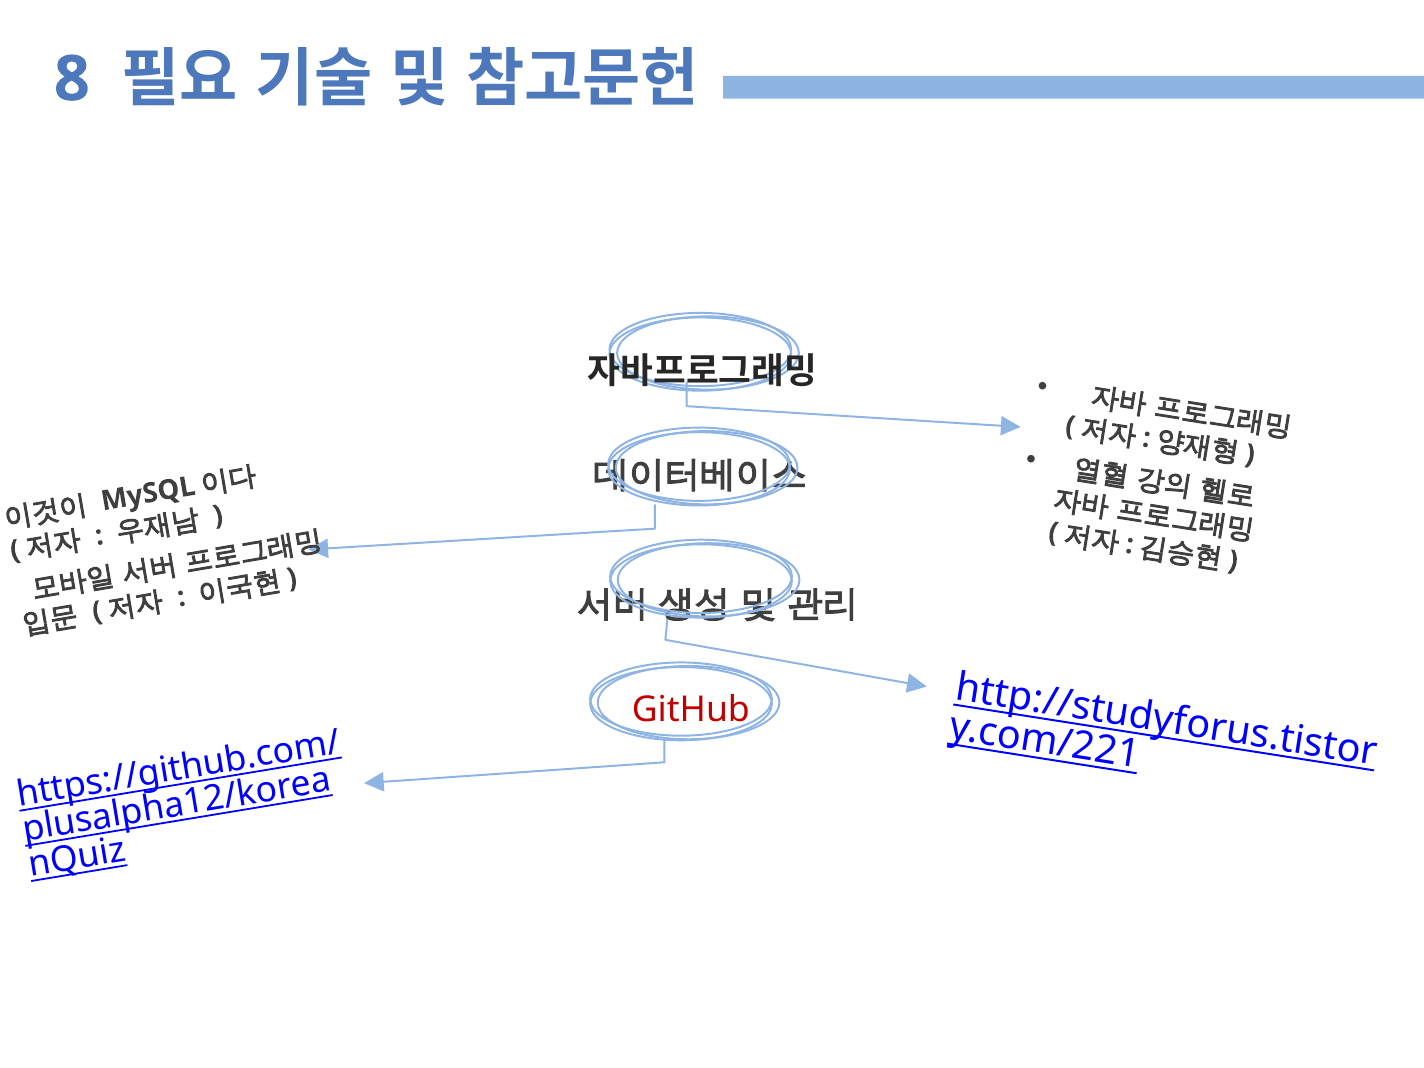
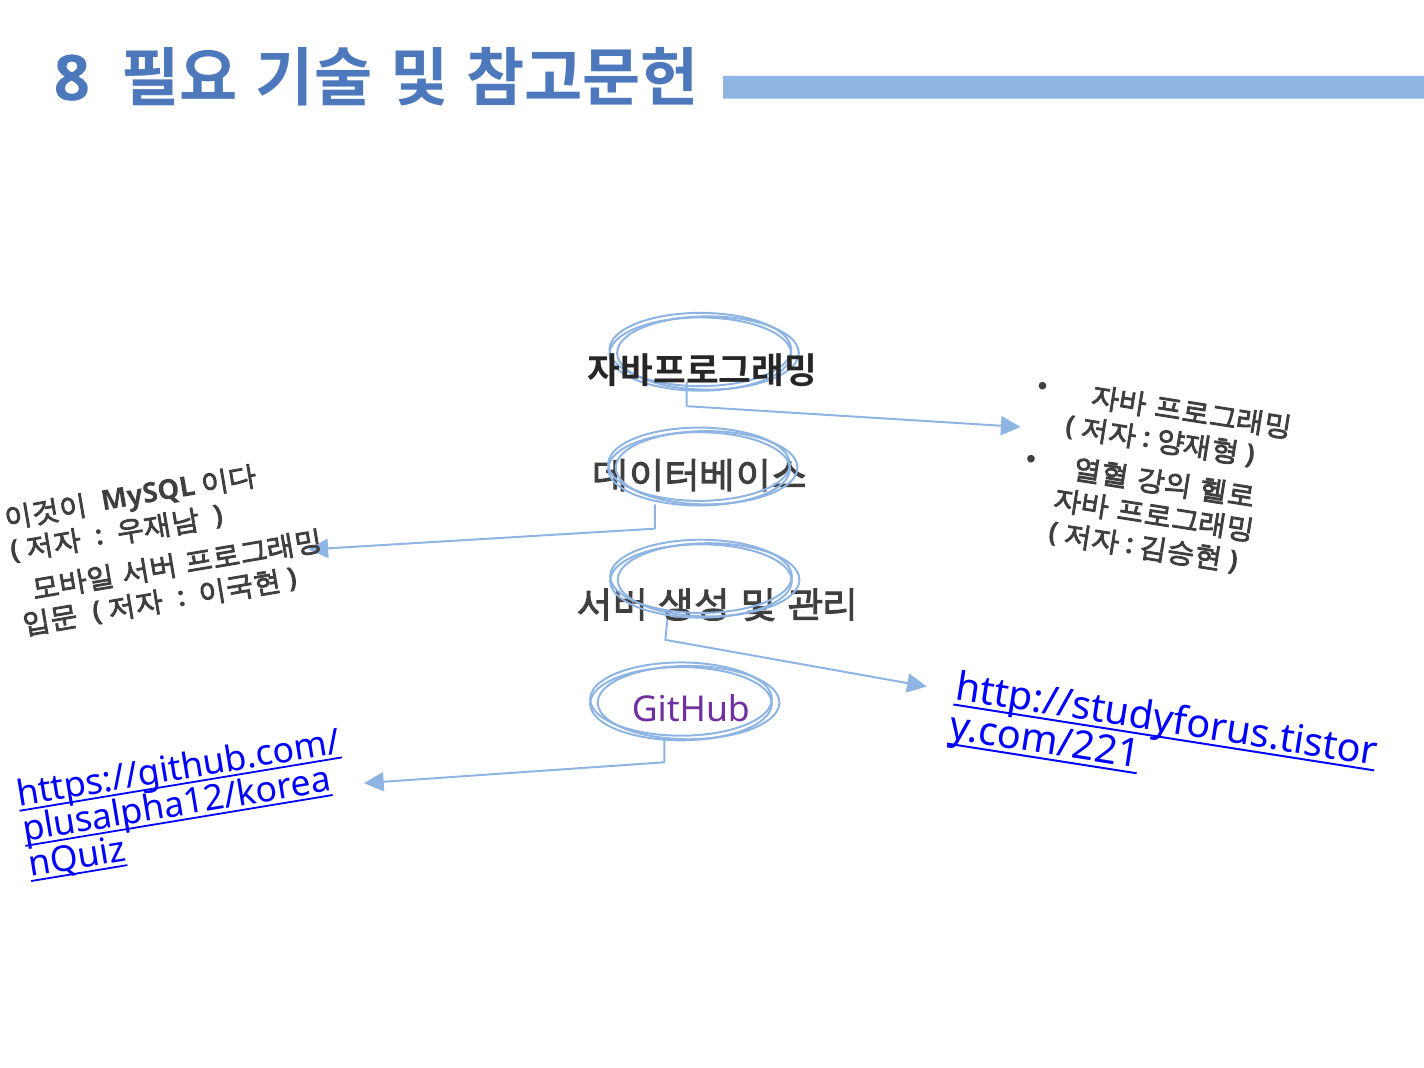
GitHub colour: red -> purple (691, 710)
